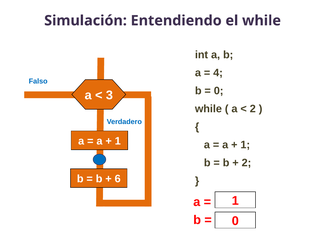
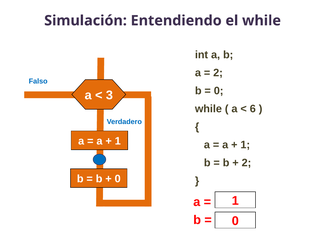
4: 4 -> 2 (218, 73)
2: 2 -> 6 (253, 109)
6: 6 -> 0 (118, 179)
